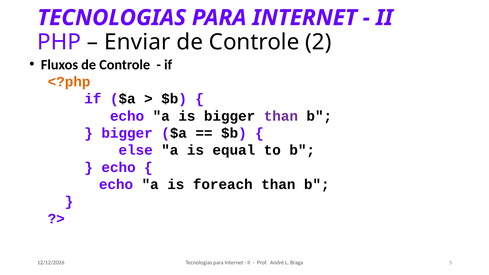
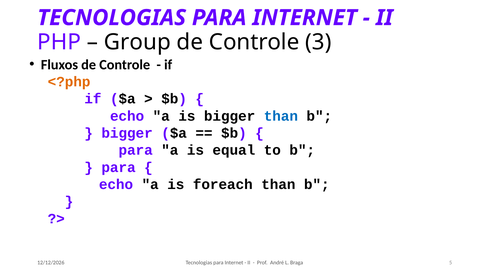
Enviar: Enviar -> Group (137, 42)
2: 2 -> 3 (318, 42)
than colour: purple -> blue (281, 116)
else: else -> para (136, 150)
echo: echo -> para (119, 167)
